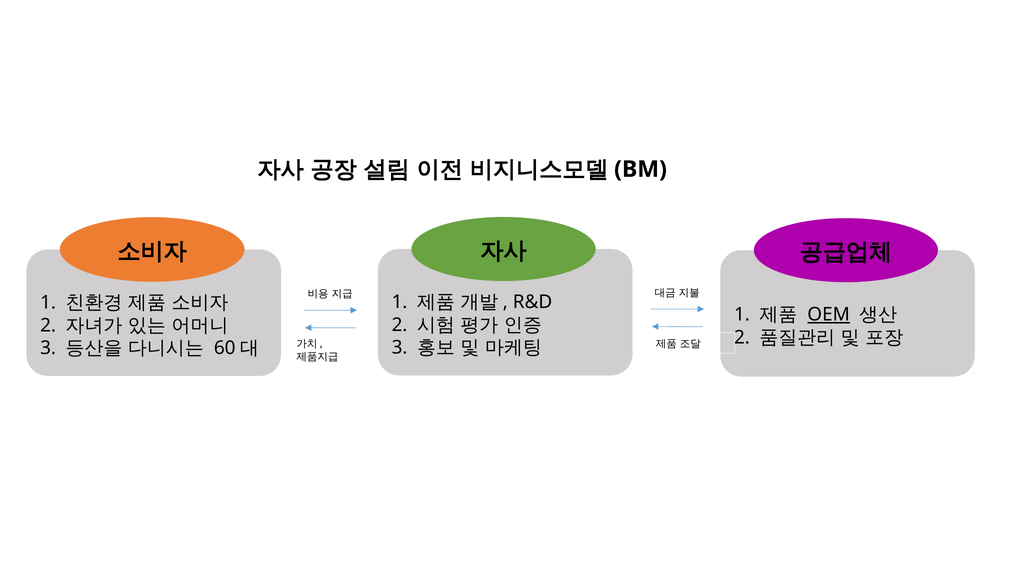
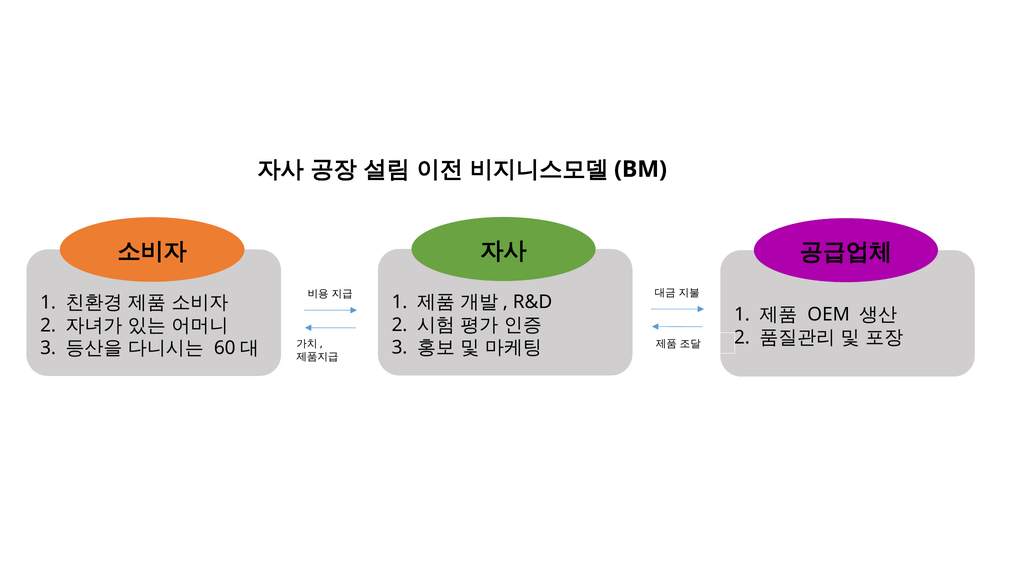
OEM underline: present -> none (829, 315)
